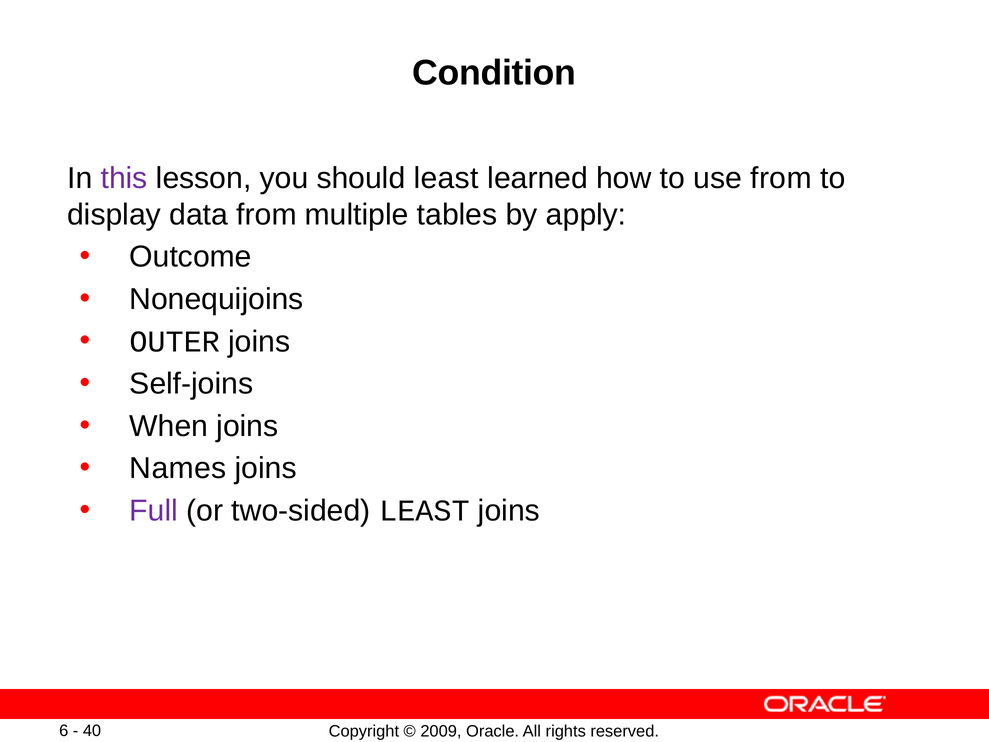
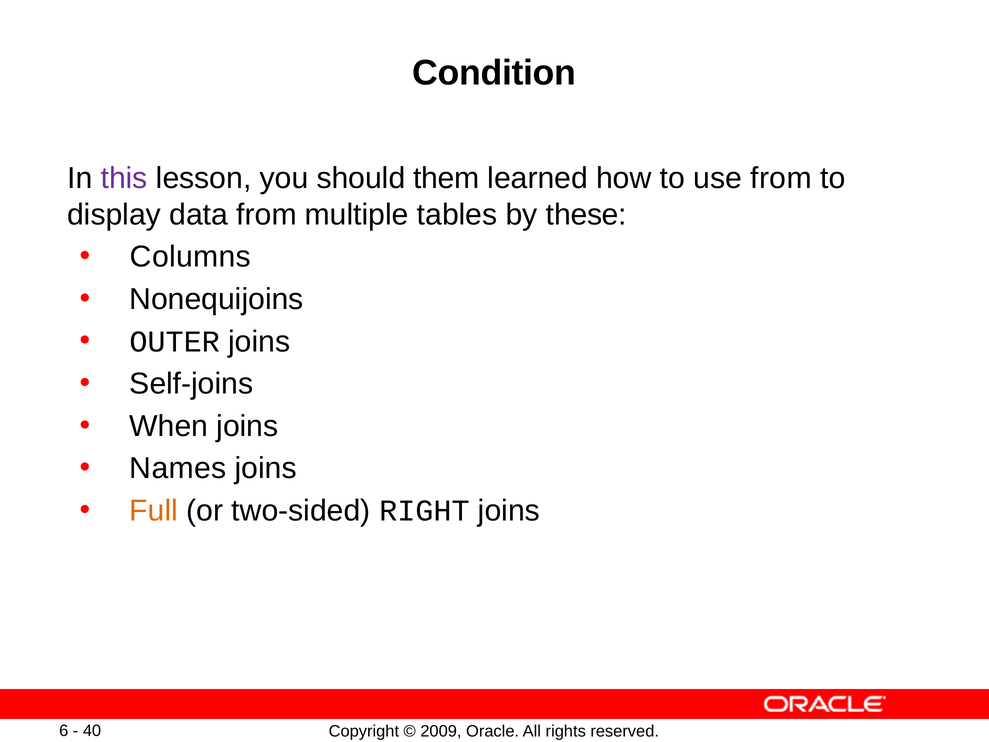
should least: least -> them (446, 178)
apply: apply -> these (586, 215)
Outcome: Outcome -> Columns (190, 257)
Full colour: purple -> orange (154, 511)
two-sided LEAST: LEAST -> RIGHT (424, 511)
